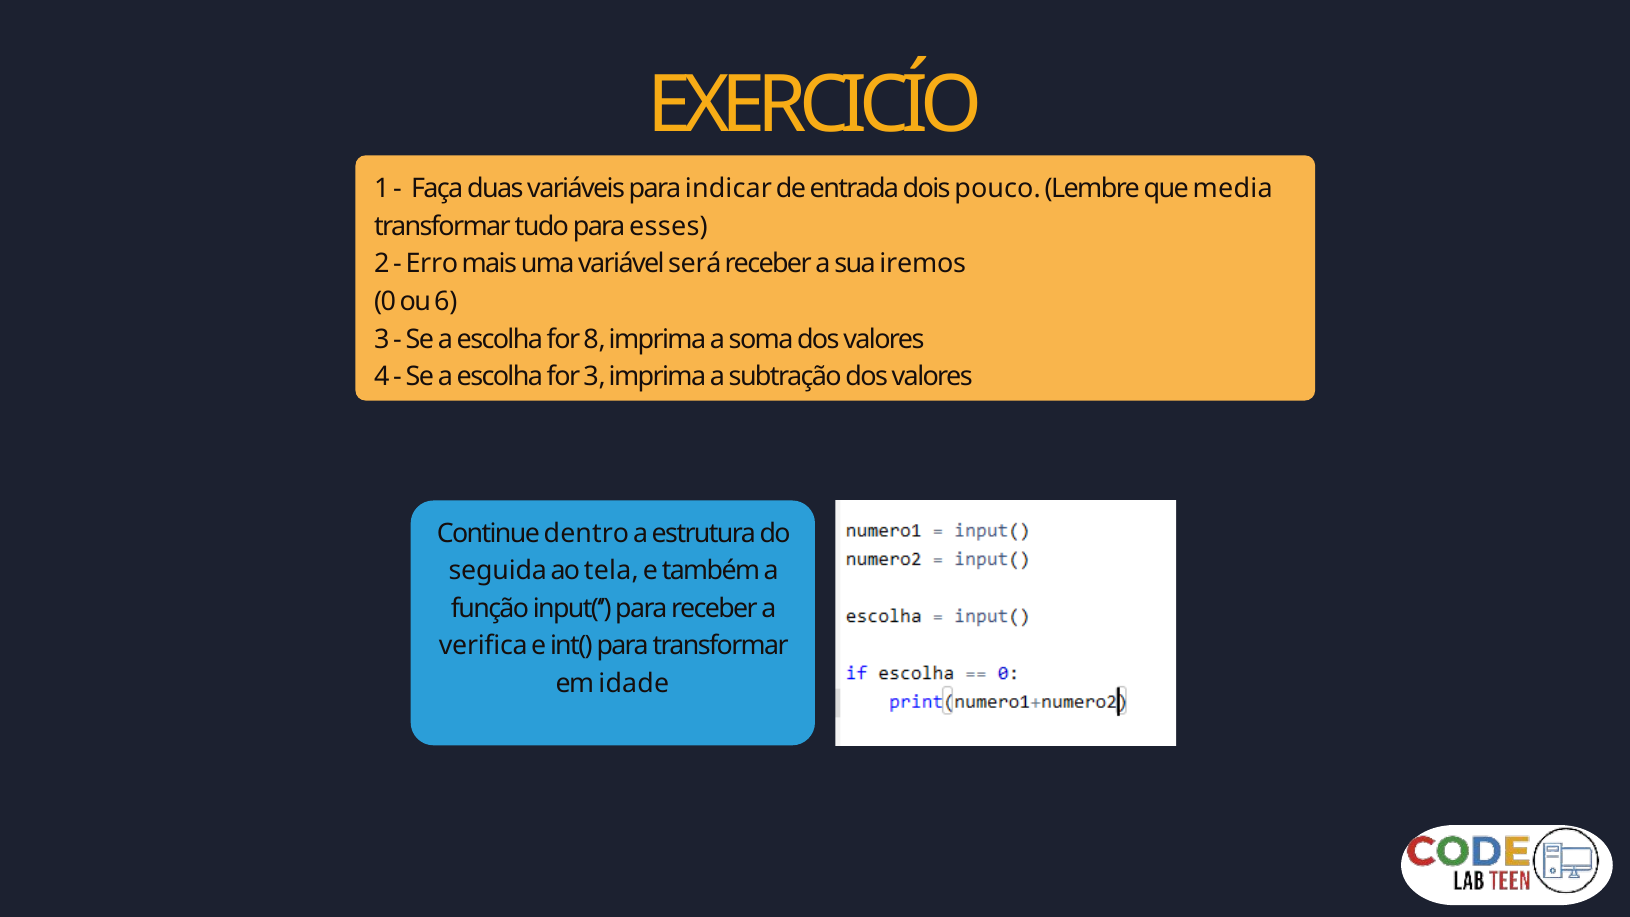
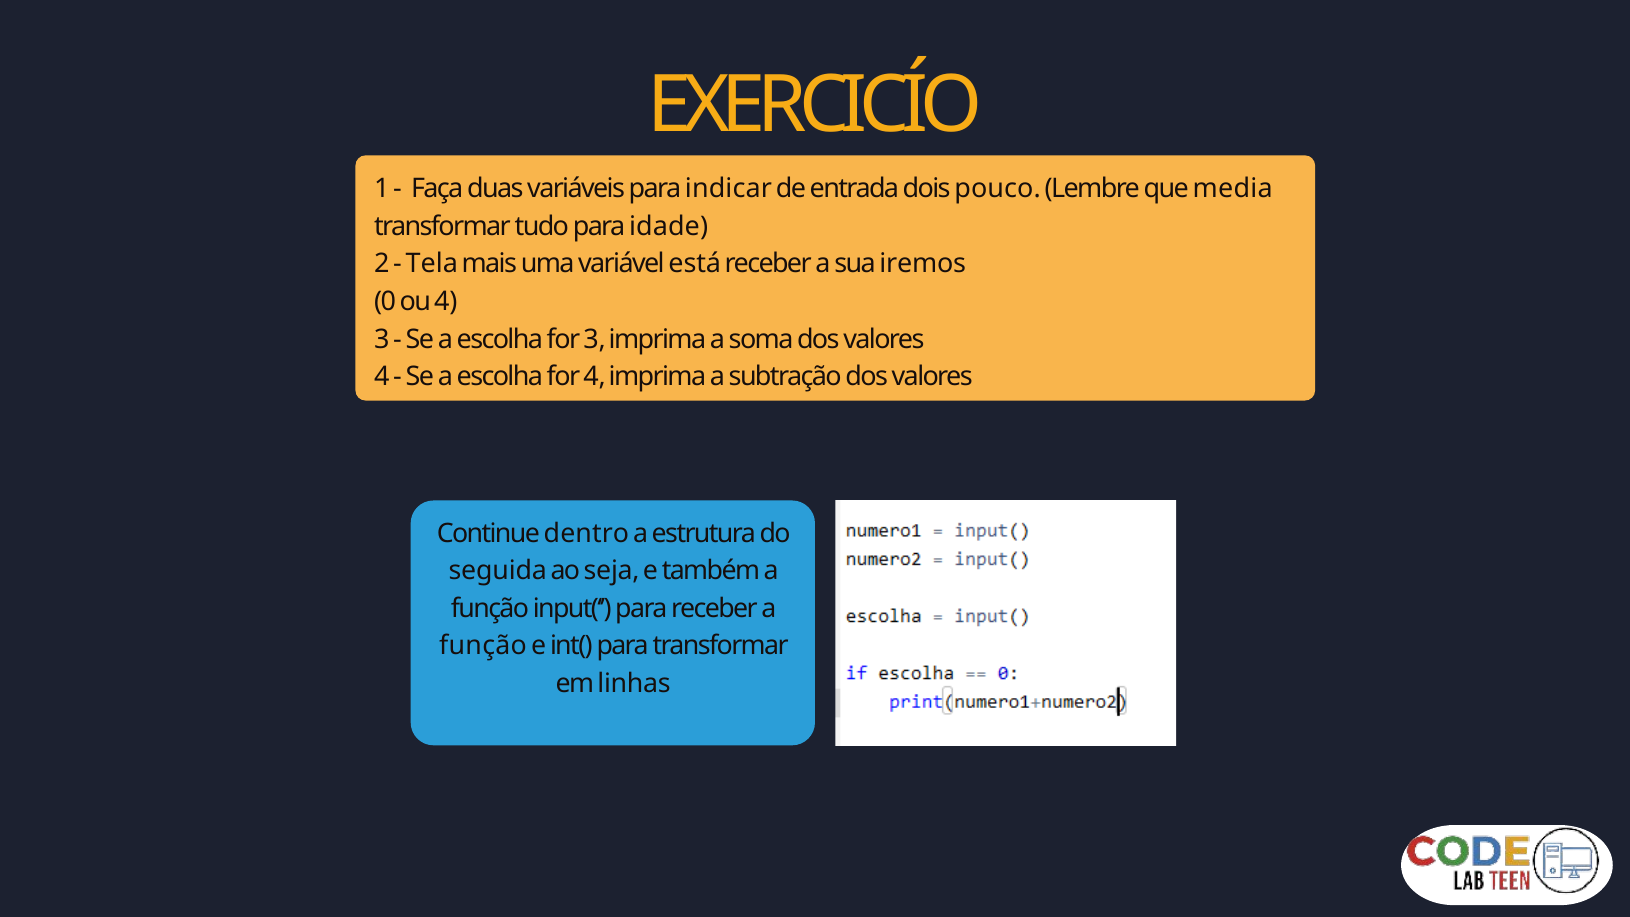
esses: esses -> idade (669, 226)
Erro: Erro -> Tela (432, 264)
será: será -> está (695, 264)
ou 6: 6 -> 4 (446, 301)
for 8: 8 -> 3 (595, 339)
for 3: 3 -> 4 (595, 377)
tela: tela -> seja (612, 571)
verifica: verifica -> função (483, 646)
idade: idade -> linhas (634, 683)
